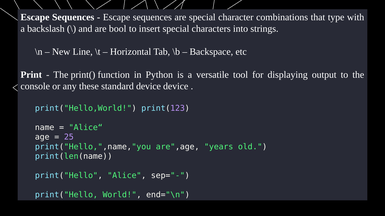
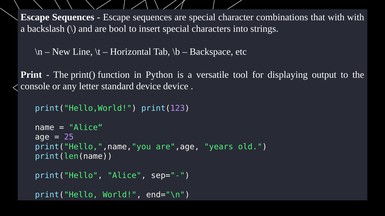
that type: type -> with (336, 17)
these: these -> letter (89, 87)
